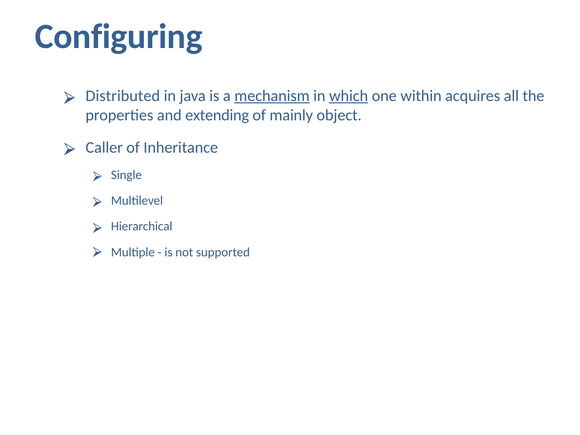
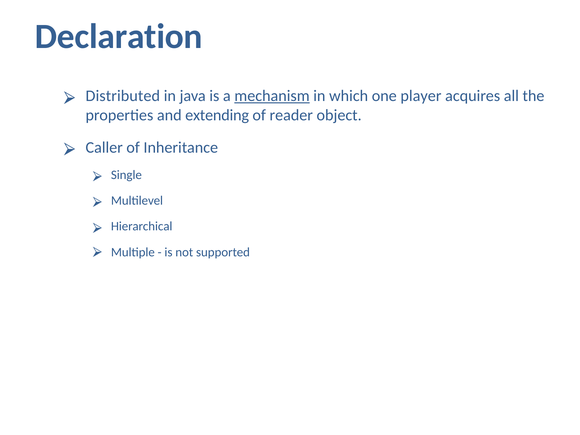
Configuring: Configuring -> Declaration (119, 36)
which underline: present -> none (349, 96)
within: within -> player (421, 96)
mainly: mainly -> reader (291, 115)
